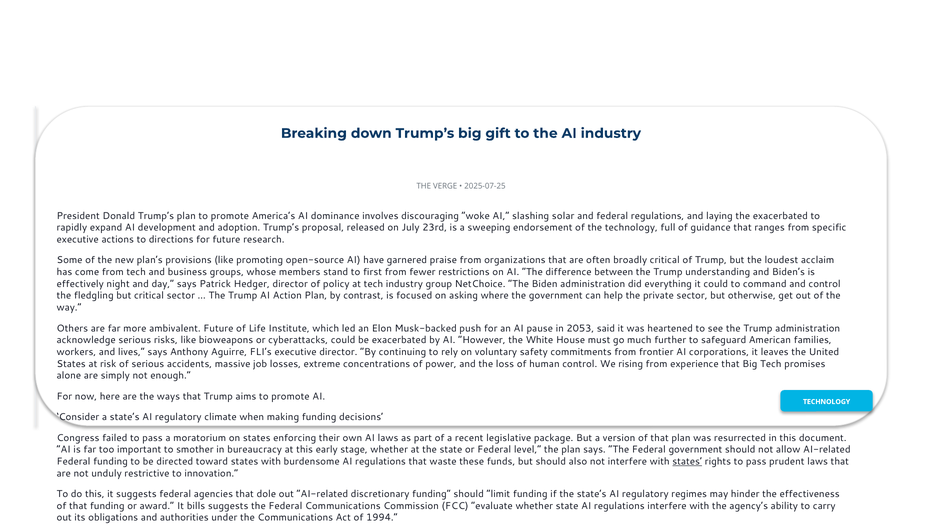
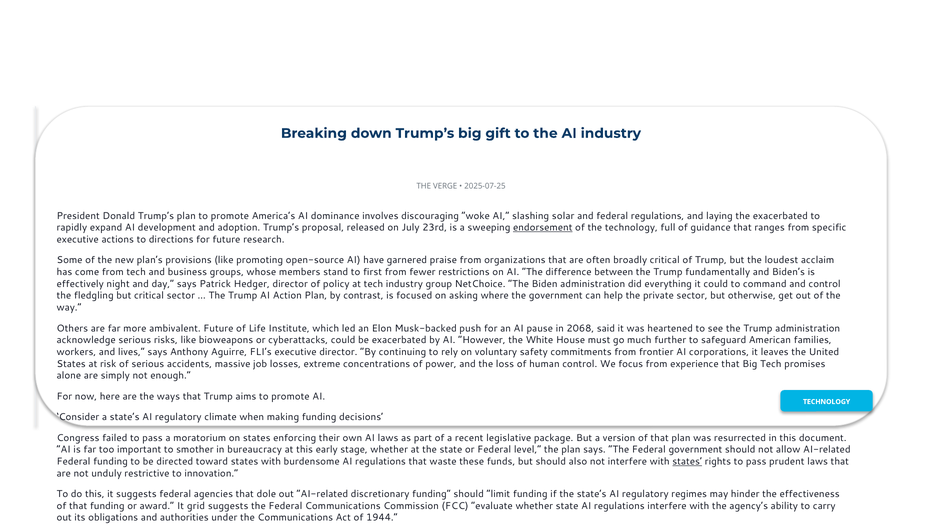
endorsement underline: none -> present (543, 228)
Trump understanding: understanding -> fundamentally (718, 272)
2053: 2053 -> 2068 (580, 328)
We rising: rising -> focus (631, 364)
It bills: bills -> grid (196, 506)
1994: 1994 -> 1944 (382, 518)
